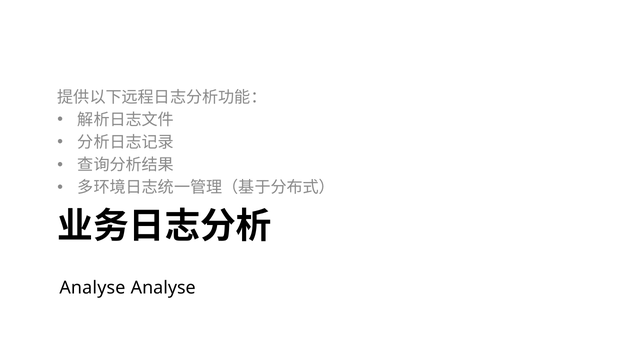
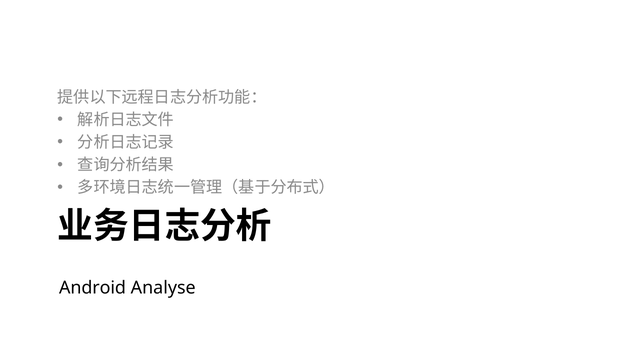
Analyse: Analyse -> Android (93, 288)
